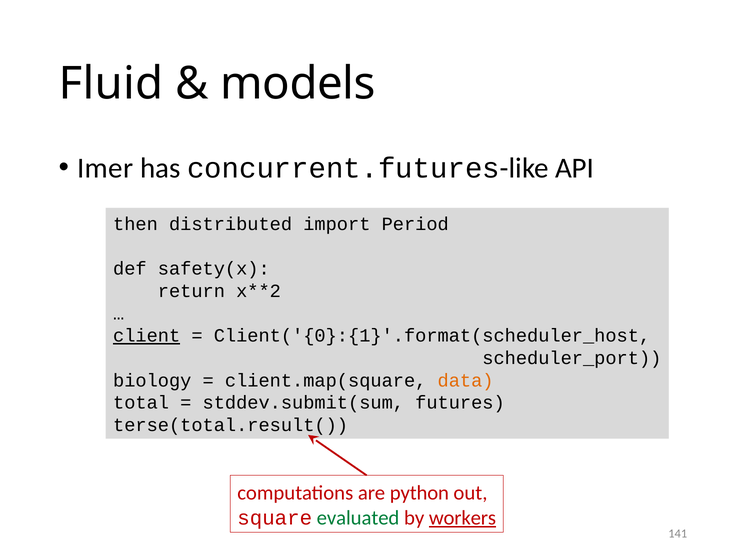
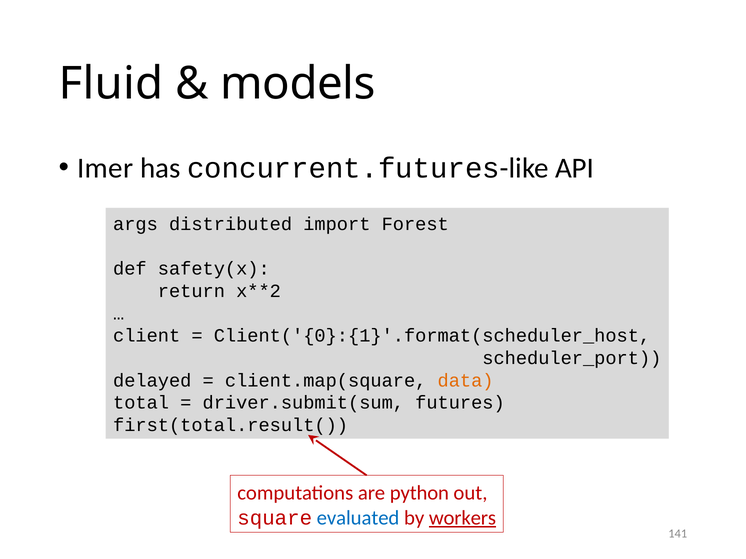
then: then -> args (135, 224)
Period: Period -> Forest (415, 224)
client underline: present -> none (147, 336)
biology: biology -> delayed (152, 381)
stddev.submit(sum: stddev.submit(sum -> driver.submit(sum (303, 403)
terse(total.result(: terse(total.result( -> first(total.result( (231, 426)
evaluated colour: green -> blue (358, 518)
